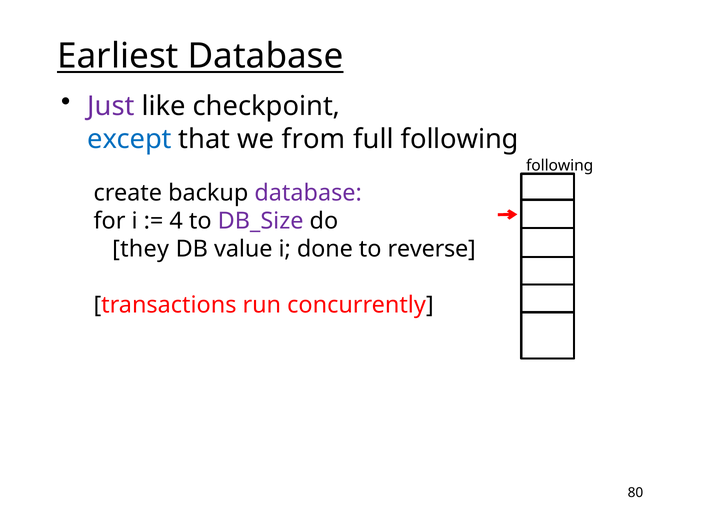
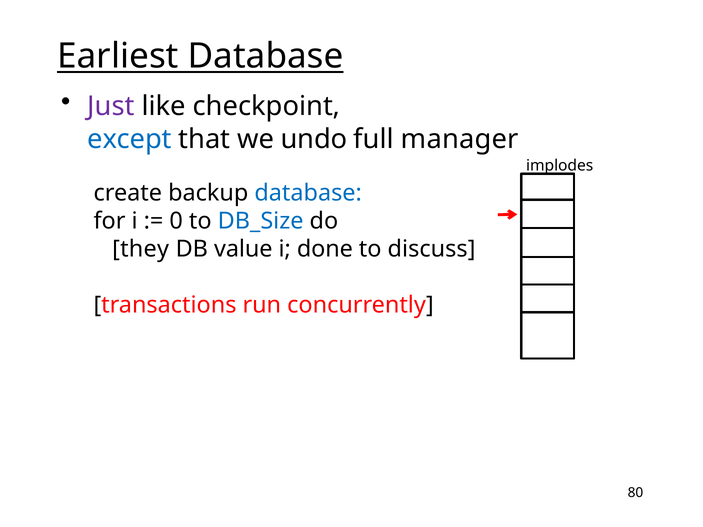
from: from -> undo (314, 139)
full following: following -> manager (460, 139)
following: following -> implodes (560, 166)
database colour: purple -> blue (308, 193)
4: 4 -> 0 (176, 221)
DB_Size colour: purple -> blue (261, 221)
reverse: reverse -> discuss (432, 249)
